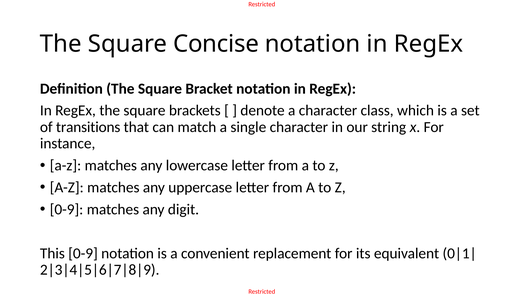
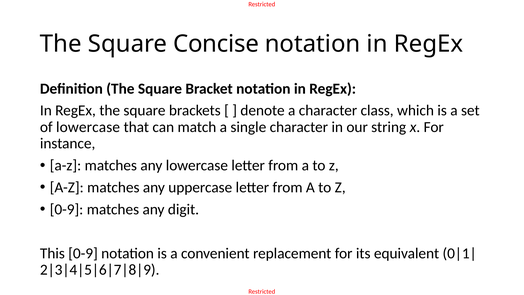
of transitions: transitions -> lowercase (88, 127)
